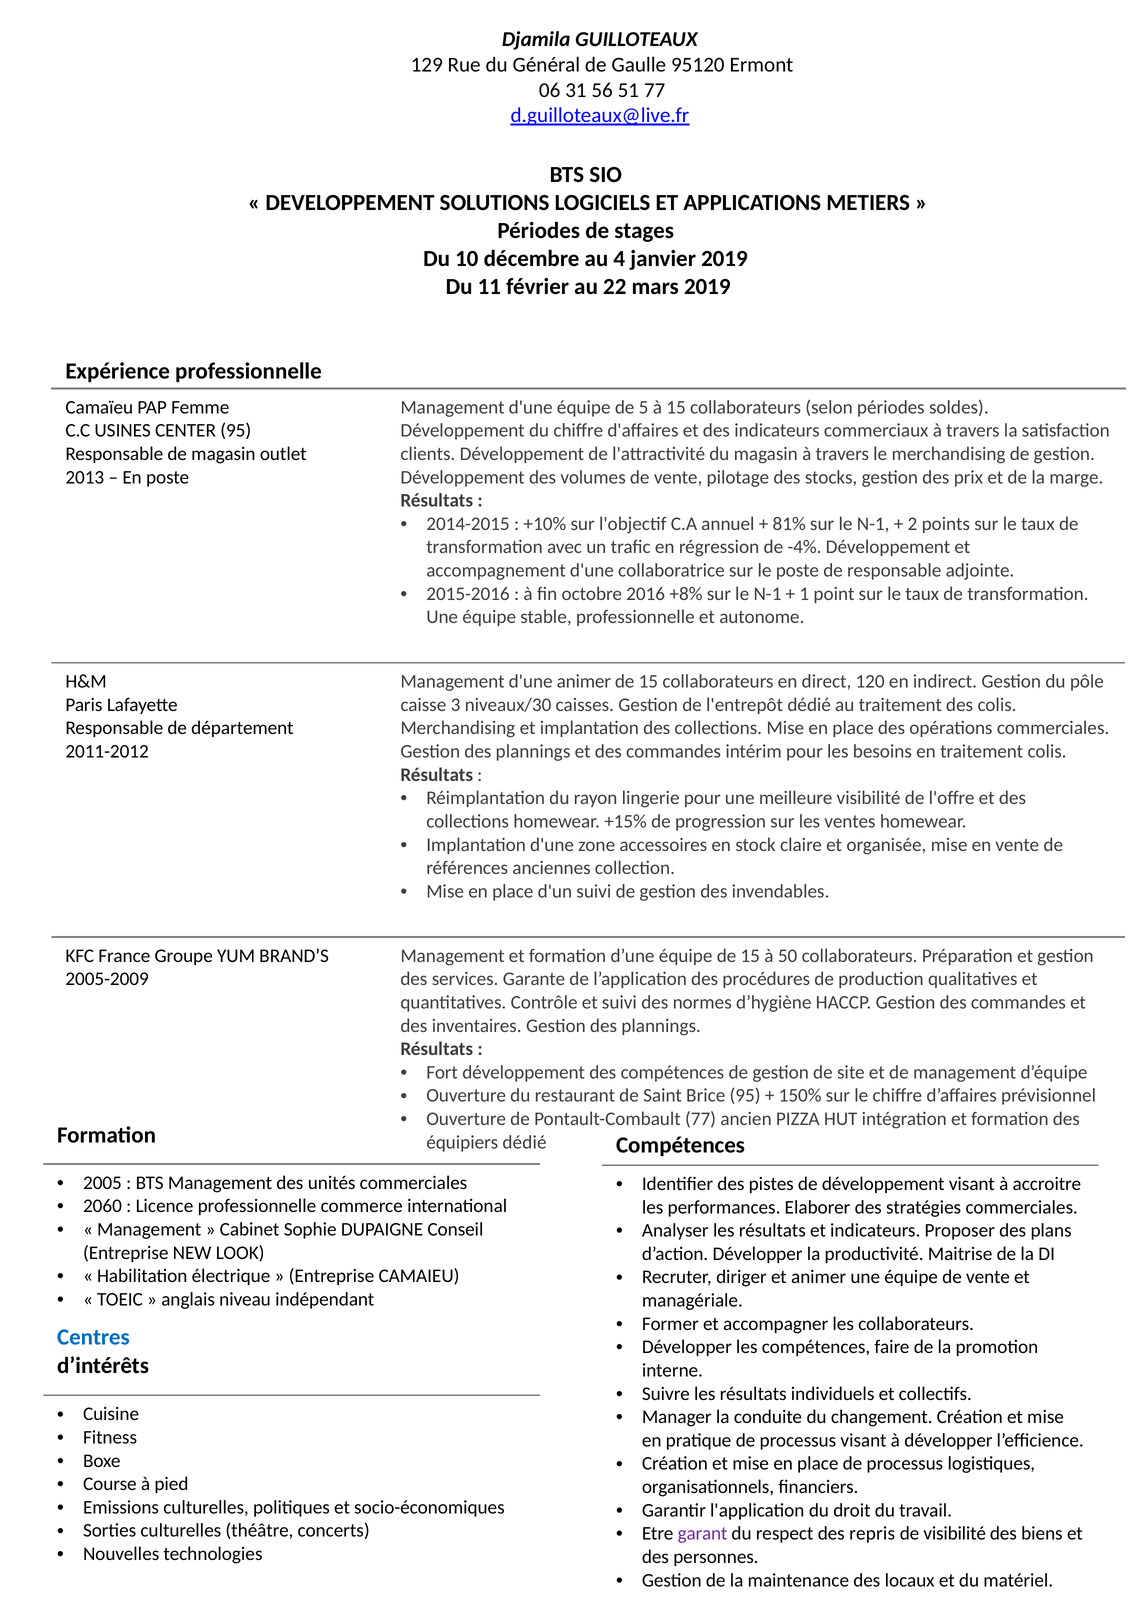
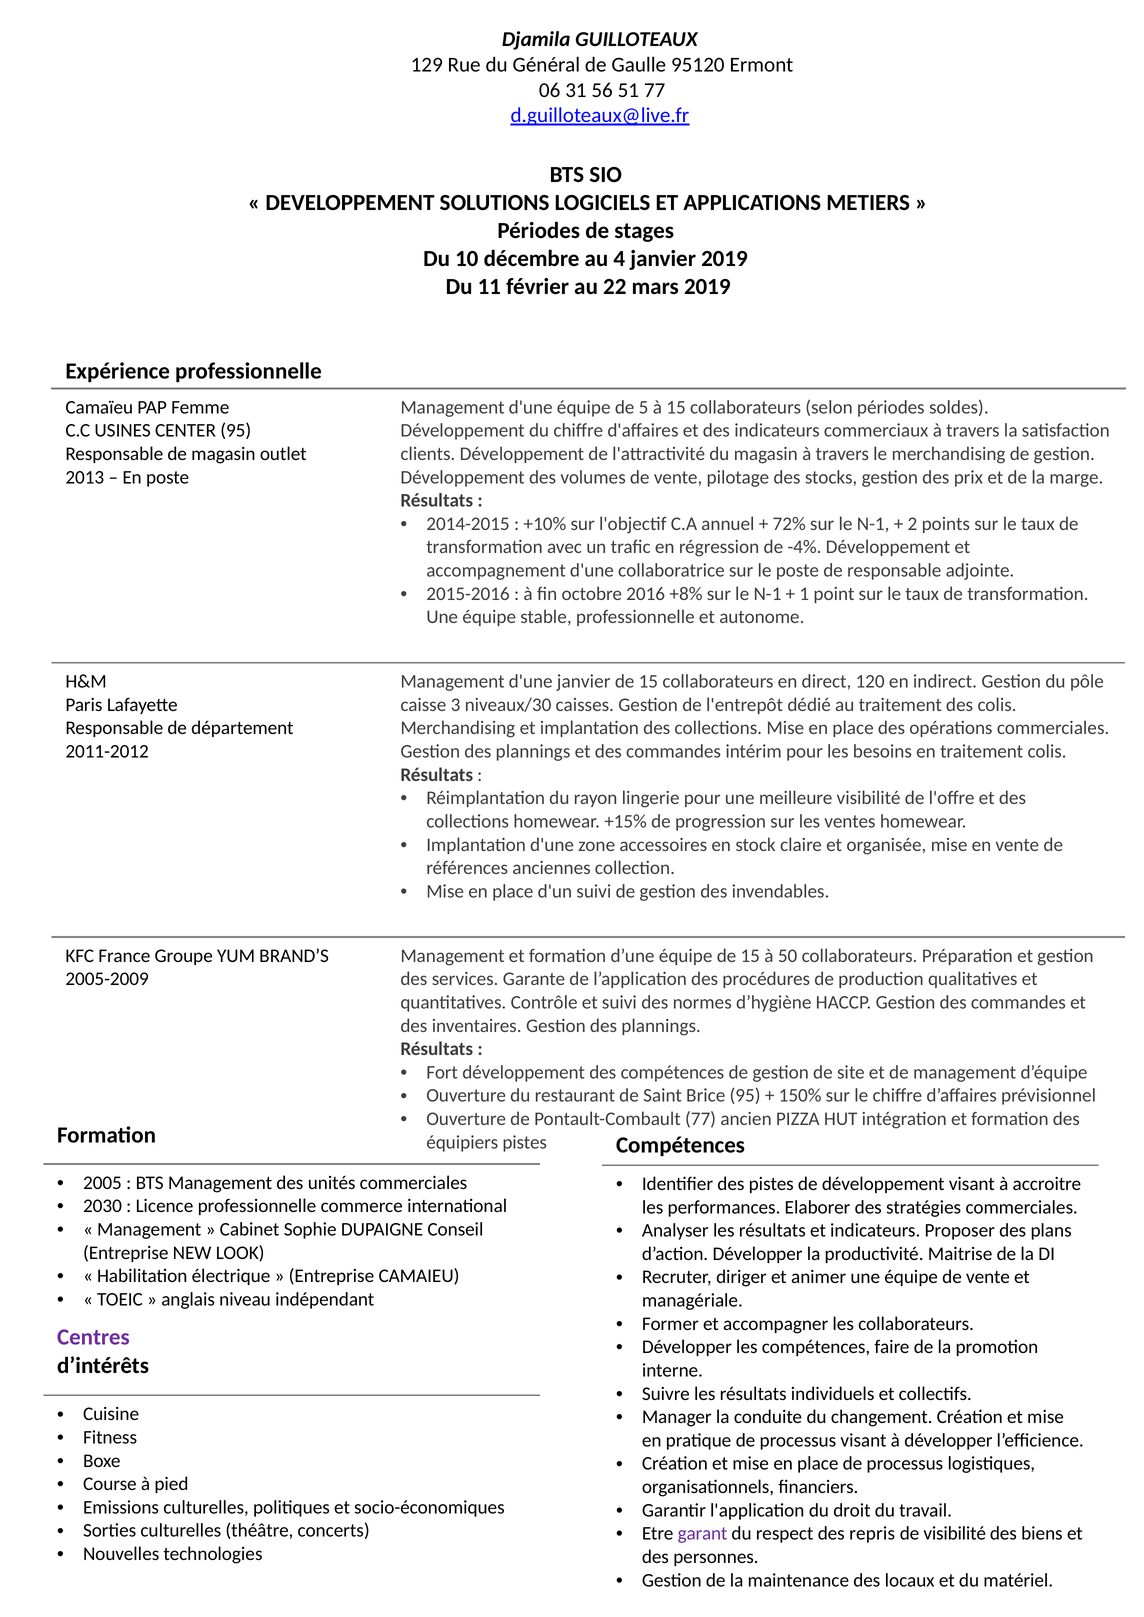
81%: 81% -> 72% (789, 524)
d'une animer: animer -> janvier (584, 681)
équipiers dédié: dédié -> pistes (525, 1142)
2060: 2060 -> 2030 (102, 1206)
Centres colour: blue -> purple (93, 1337)
